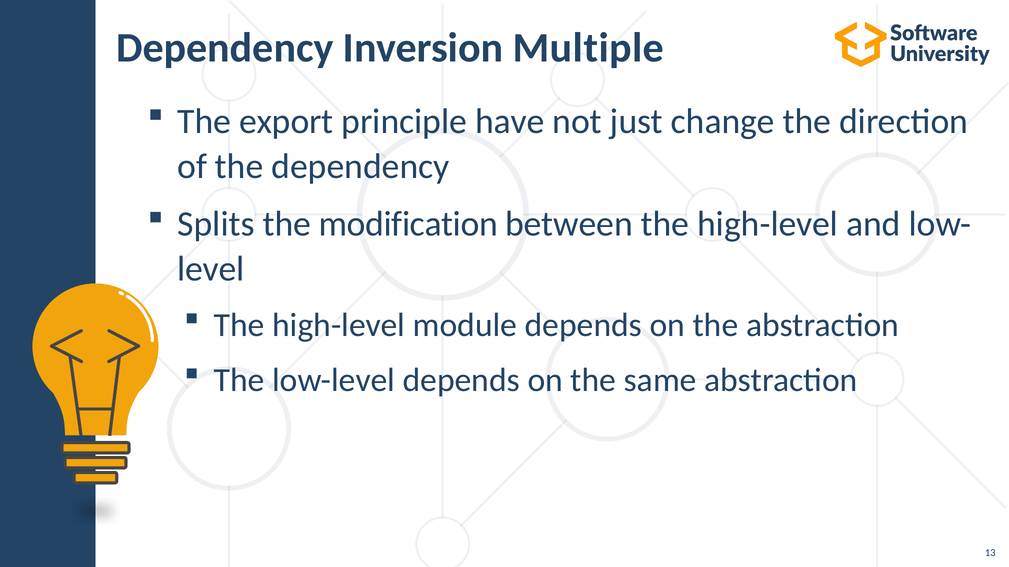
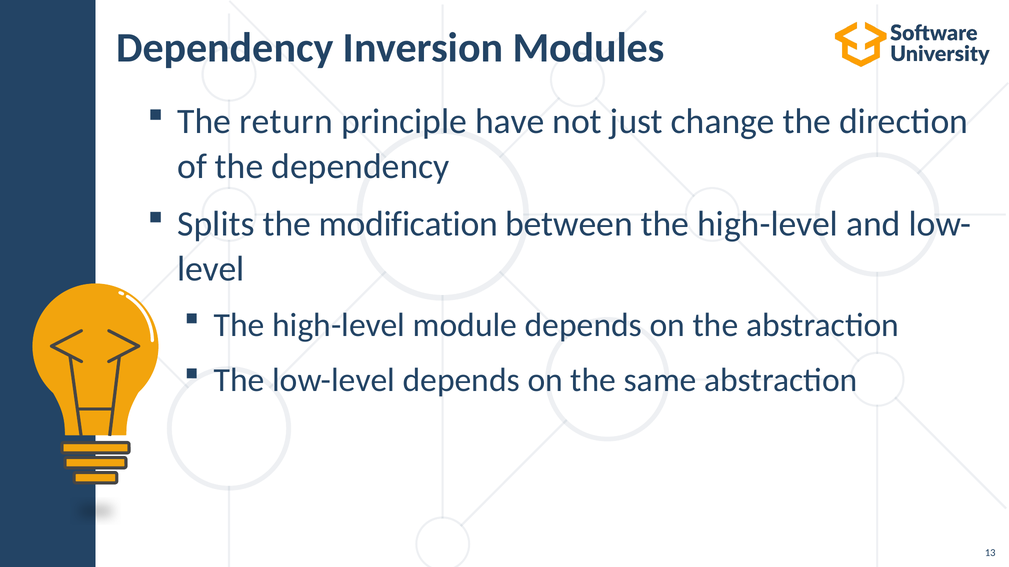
Multiple: Multiple -> Modules (589, 48)
export: export -> return (286, 122)
